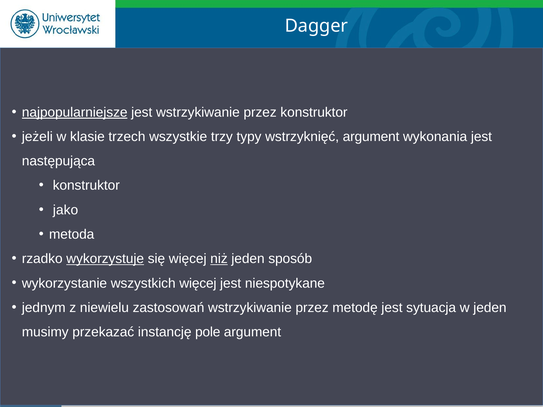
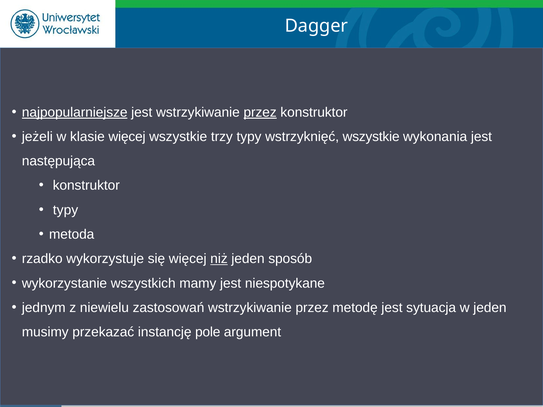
przez underline: none -> present (260, 112)
klasie trzech: trzech -> więcej (127, 137)
wstrzyknięć argument: argument -> wszystkie (371, 137)
jako: jako -> typy (66, 210)
wykorzystuje underline: present -> none (105, 259)
wszystkich więcej: więcej -> mamy (198, 283)
